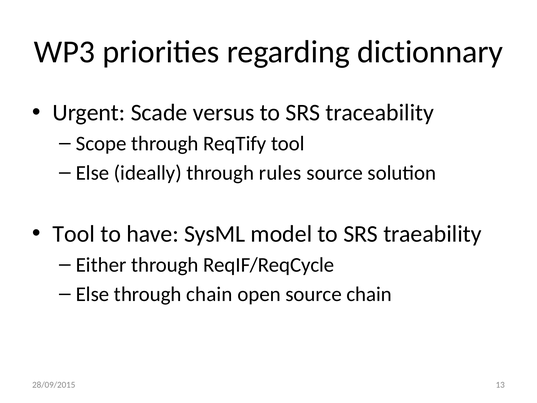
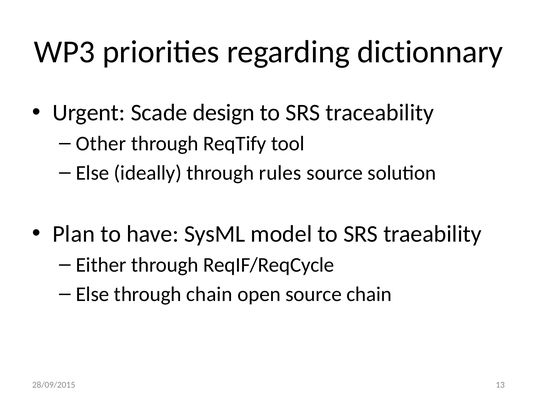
versus: versus -> design (224, 113)
Scope: Scope -> Other (101, 143)
Tool: Tool -> Plan (74, 234)
